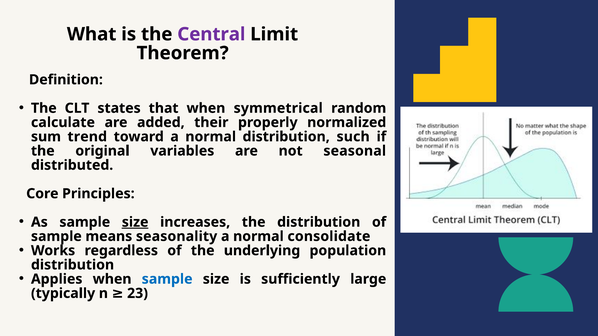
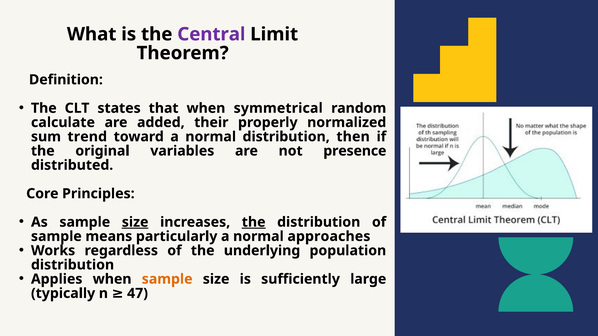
such: such -> then (353, 137)
seasonal: seasonal -> presence (355, 151)
the underline: none -> present (254, 222)
seasonality: seasonality -> particularly (177, 237)
consolidate: consolidate -> approaches (329, 237)
sample colour: blue -> orange (167, 279)
23: 23 -> 47 (138, 294)
